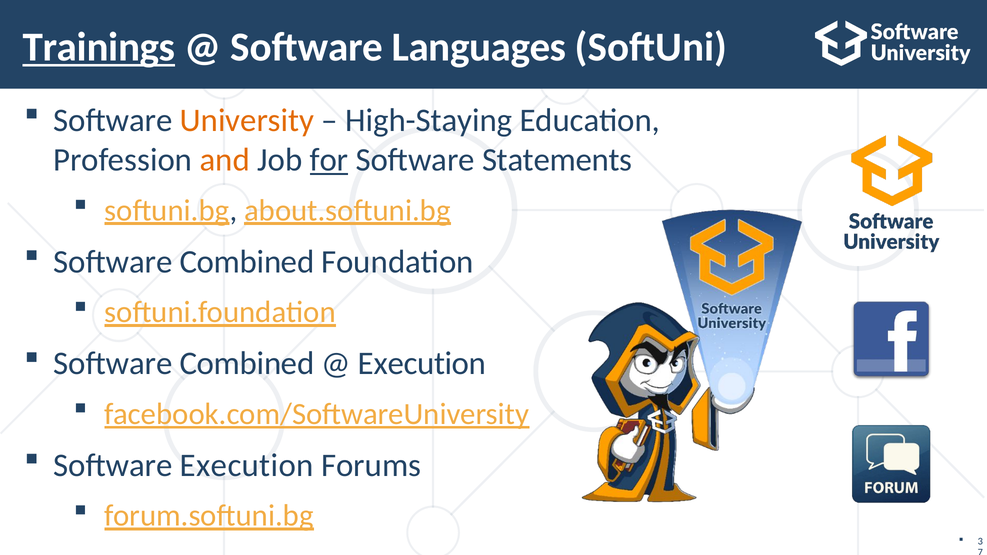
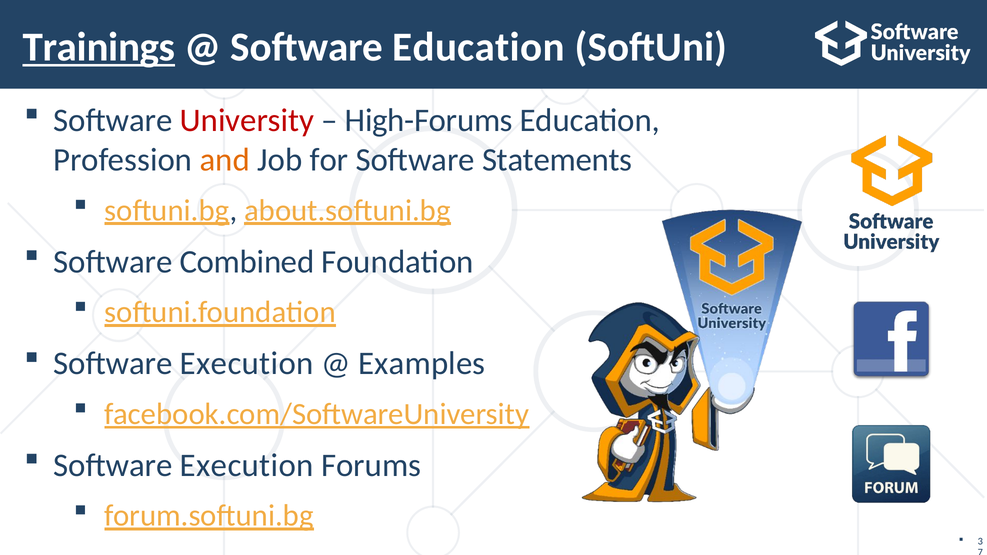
Software Languages: Languages -> Education (479, 47)
University colour: orange -> red (247, 120)
High-Staying: High-Staying -> High-Forums (429, 120)
for underline: present -> none (329, 160)
Combined: Combined -> Execution (247, 364)
Execution: Execution -> Examples (422, 364)
